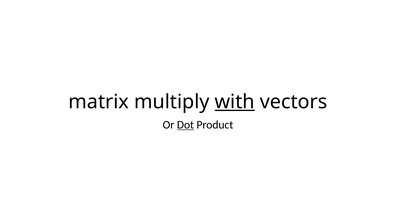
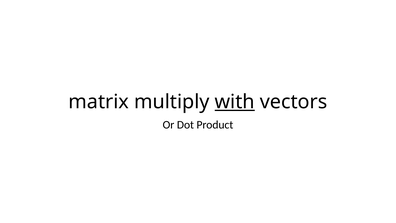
Dot underline: present -> none (185, 125)
